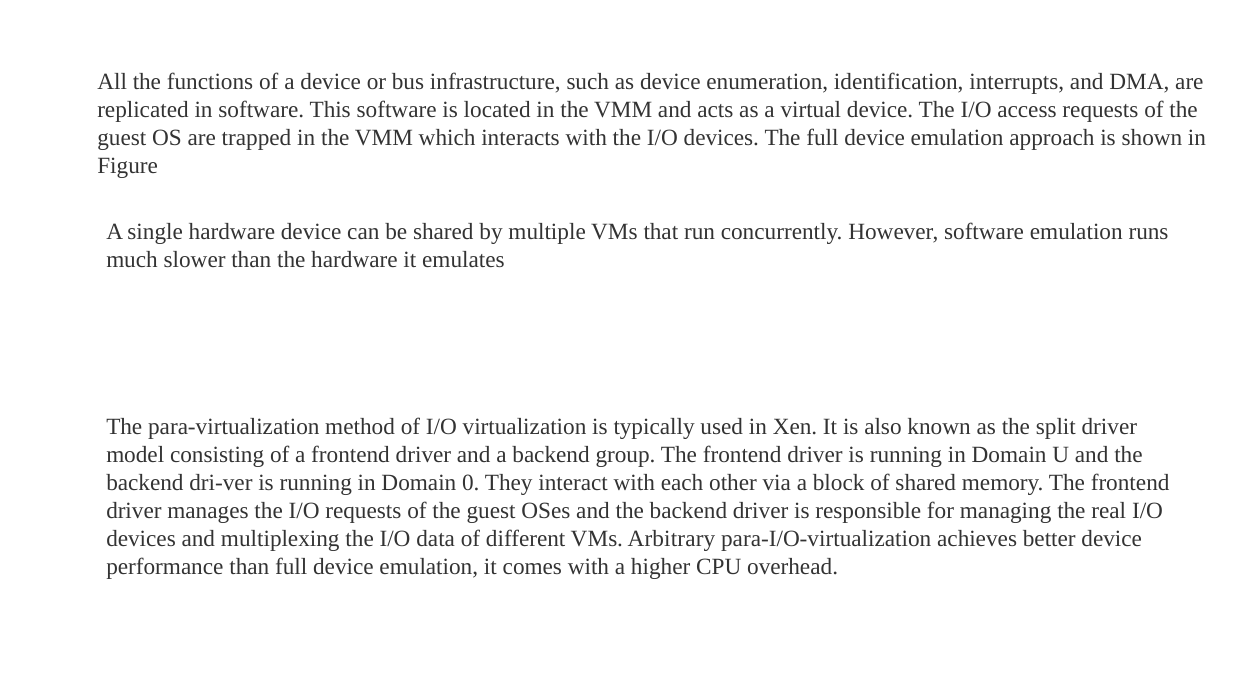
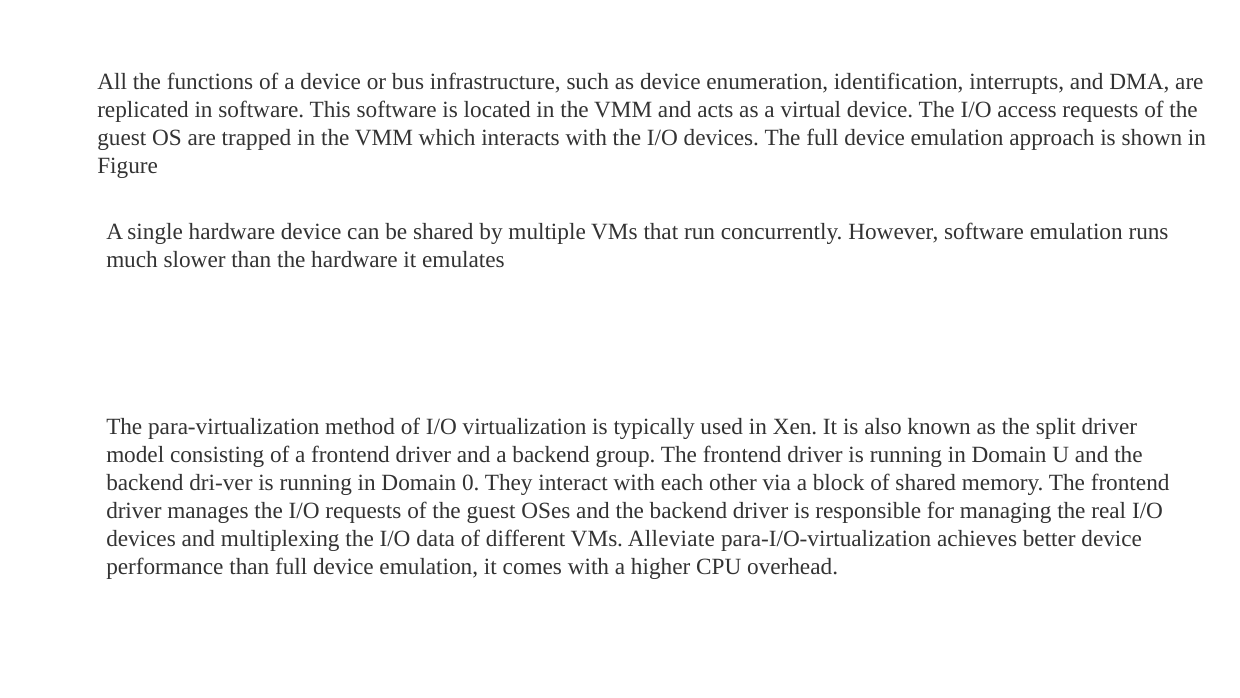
Arbitrary: Arbitrary -> Alleviate (671, 538)
